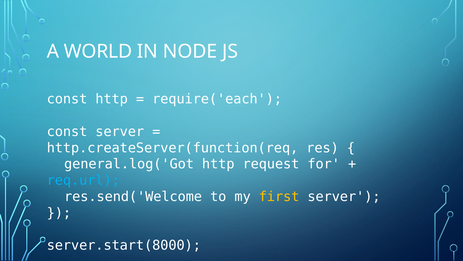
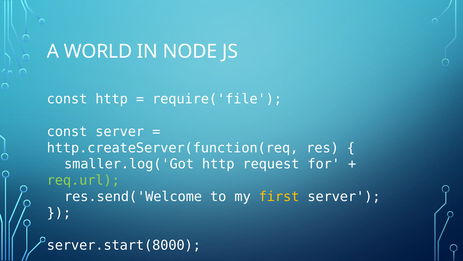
require('each: require('each -> require('file (217, 99)
general.log('Got: general.log('Got -> smaller.log('Got (129, 164)
req.url colour: light blue -> light green (83, 180)
